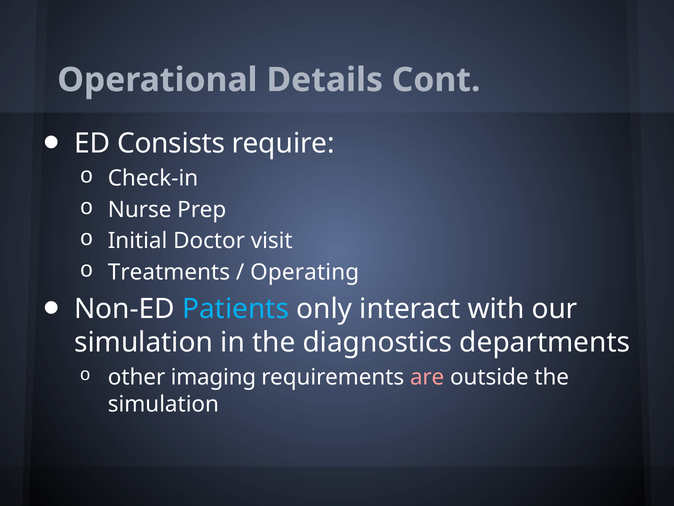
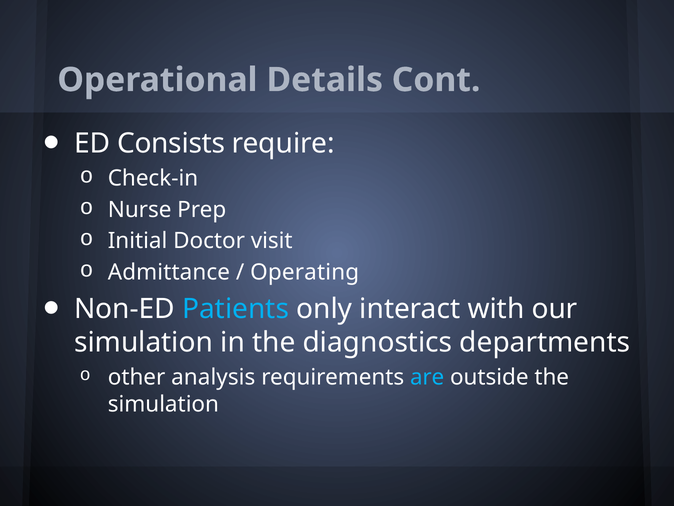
Treatments: Treatments -> Admittance (169, 272)
imaging: imaging -> analysis (213, 377)
are colour: pink -> light blue (427, 377)
